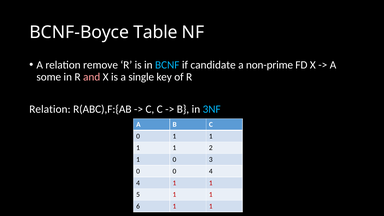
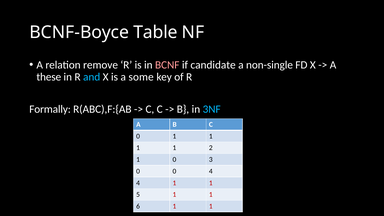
BCNF colour: light blue -> pink (167, 65)
non-prime: non-prime -> non-single (269, 65)
some: some -> these (49, 77)
and colour: pink -> light blue (92, 77)
single: single -> some (141, 77)
Relation: Relation -> Formally (50, 109)
